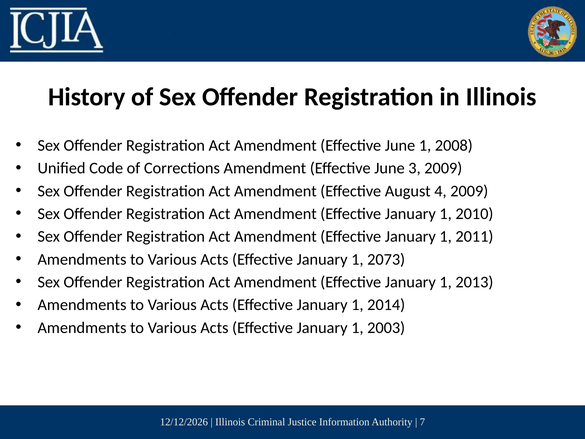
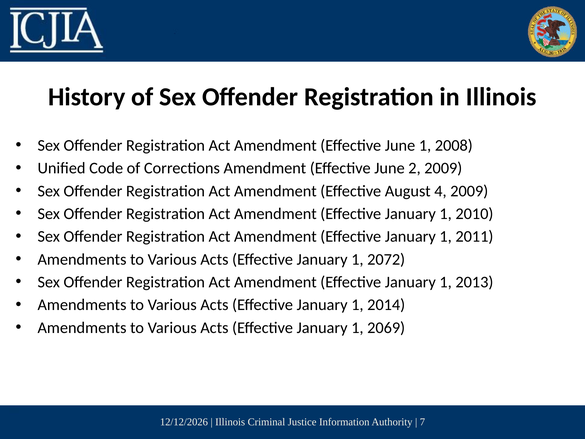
3: 3 -> 2 (414, 168)
2073: 2073 -> 2072 (386, 259)
2003: 2003 -> 2069 (386, 327)
